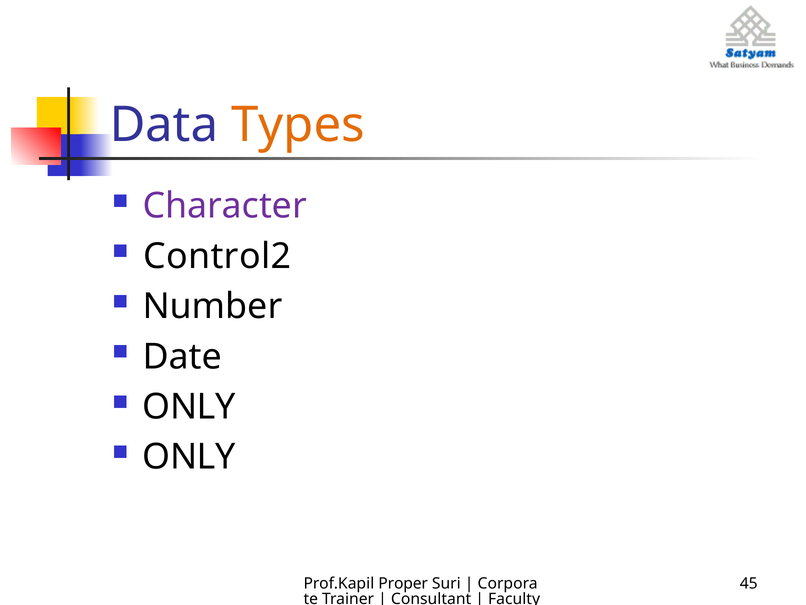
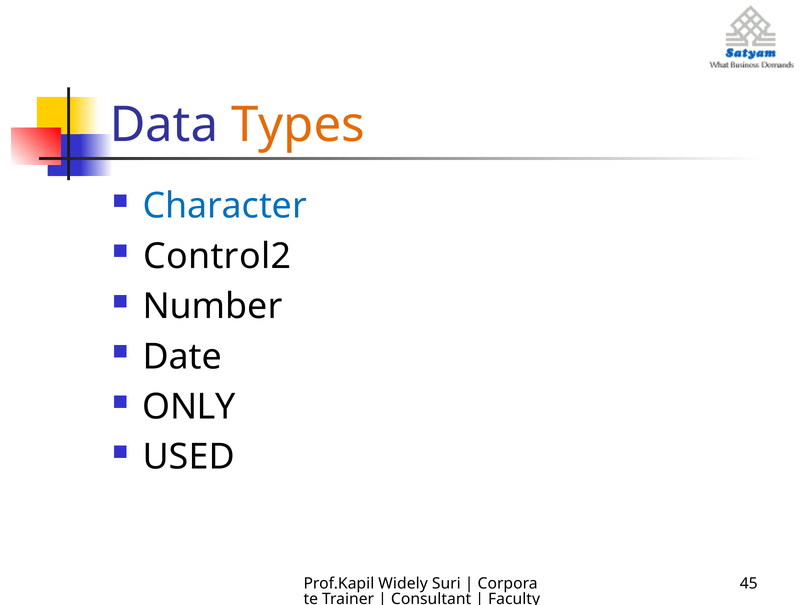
Character colour: purple -> blue (225, 206)
ONLY: ONLY -> USED (189, 457)
Proper: Proper -> Widely (403, 583)
